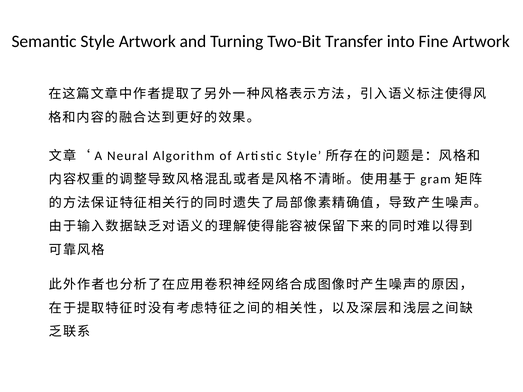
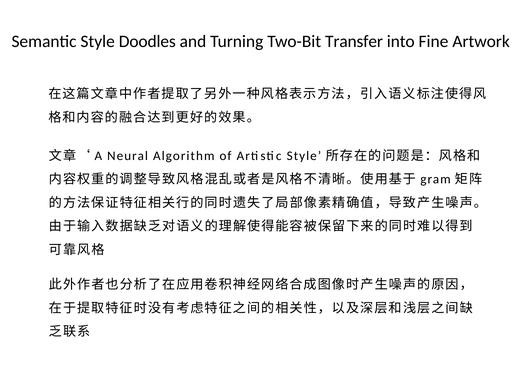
Style Artwork: Artwork -> Doodles (147, 42)
